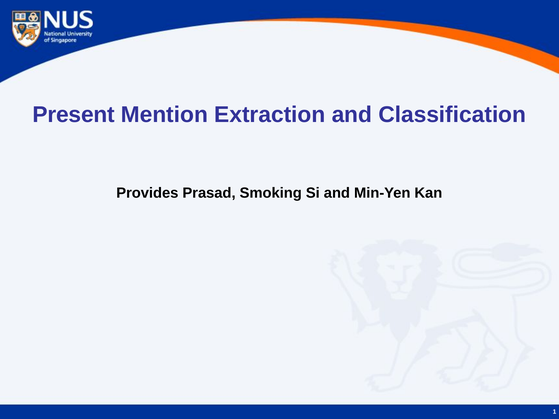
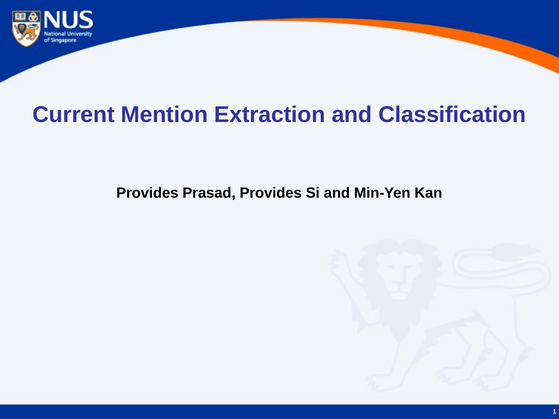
Present: Present -> Current (74, 115)
Prasad Smoking: Smoking -> Provides (271, 193)
